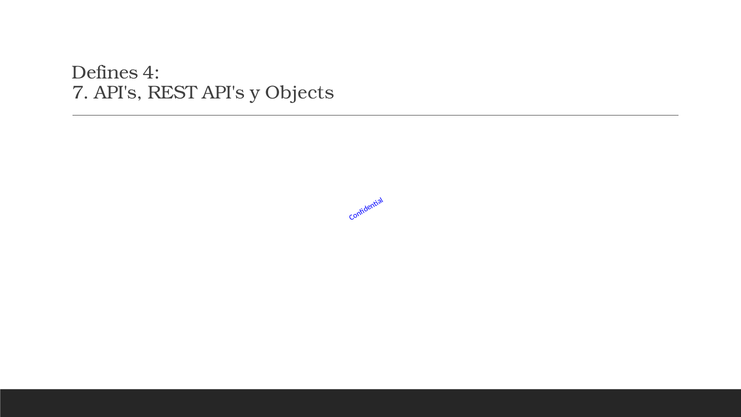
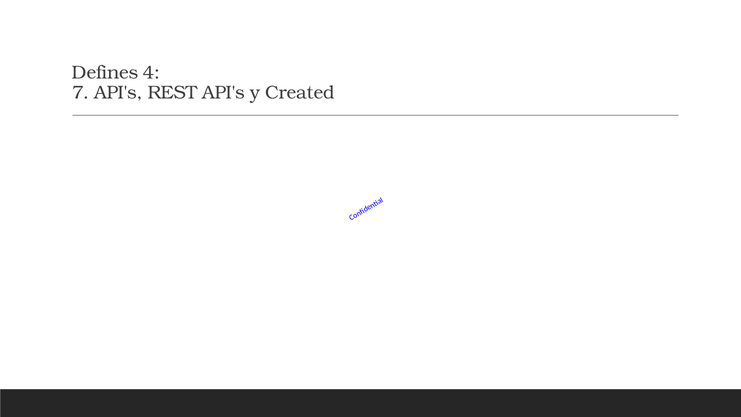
Objects: Objects -> Created (300, 93)
